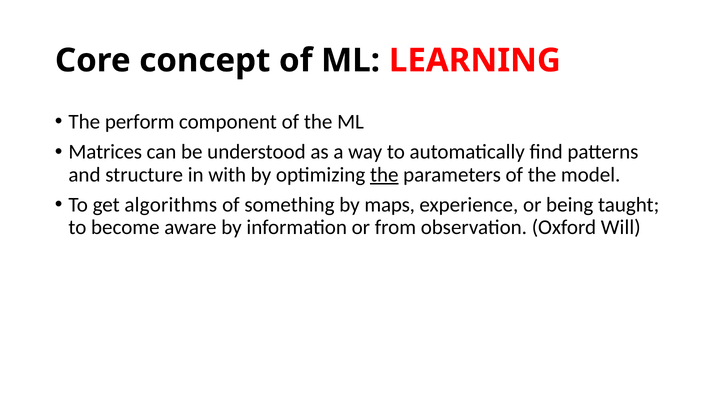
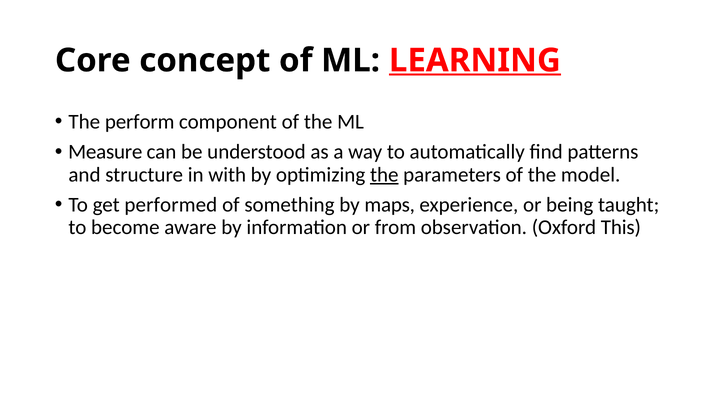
LEARNING underline: none -> present (475, 61)
Matrices: Matrices -> Measure (105, 152)
algorithms: algorithms -> performed (171, 205)
Will: Will -> This (621, 228)
